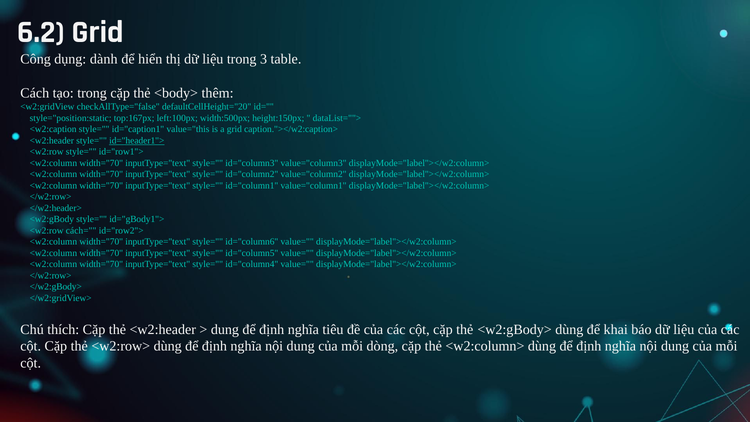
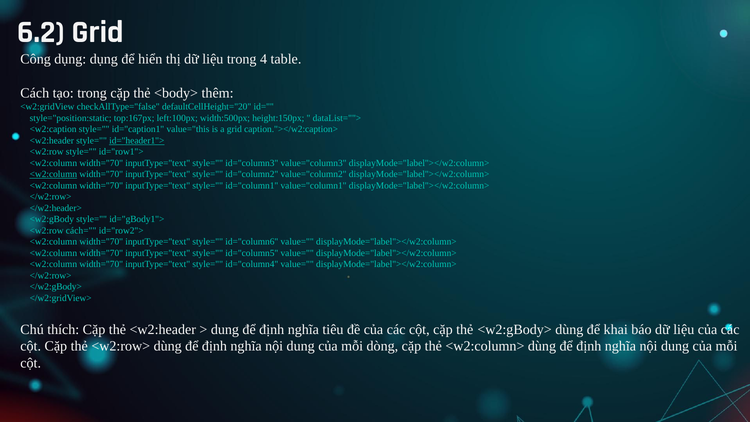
dụng dành: dành -> dụng (104, 59)
3: 3 -> 4 (264, 59)
<w2:column underline: none -> present (53, 174)
